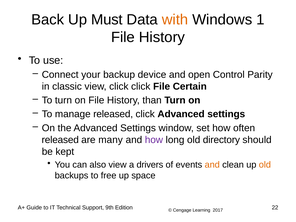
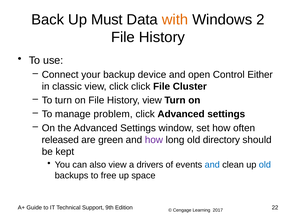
1: 1 -> 2 (260, 20)
Parity: Parity -> Either (260, 75)
Certain: Certain -> Cluster (190, 87)
History than: than -> view (152, 100)
manage released: released -> problem (113, 114)
many: many -> green (111, 140)
and colour: orange -> blue (212, 165)
old colour: orange -> blue (265, 165)
